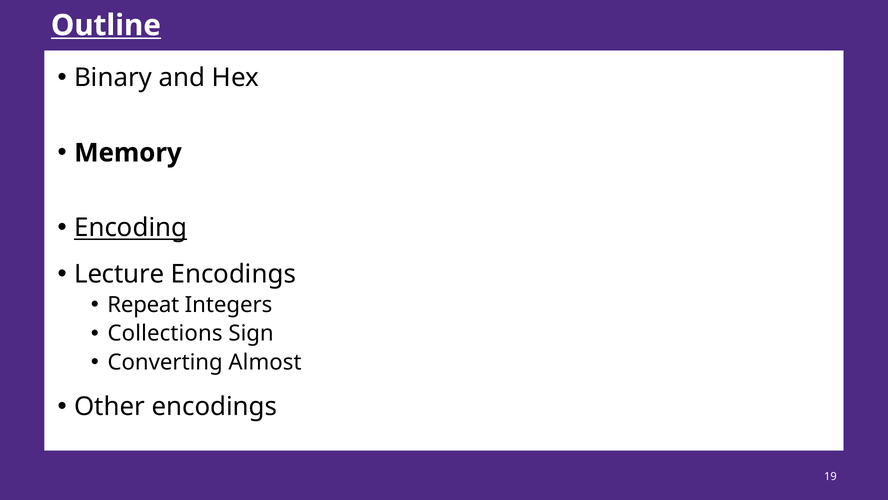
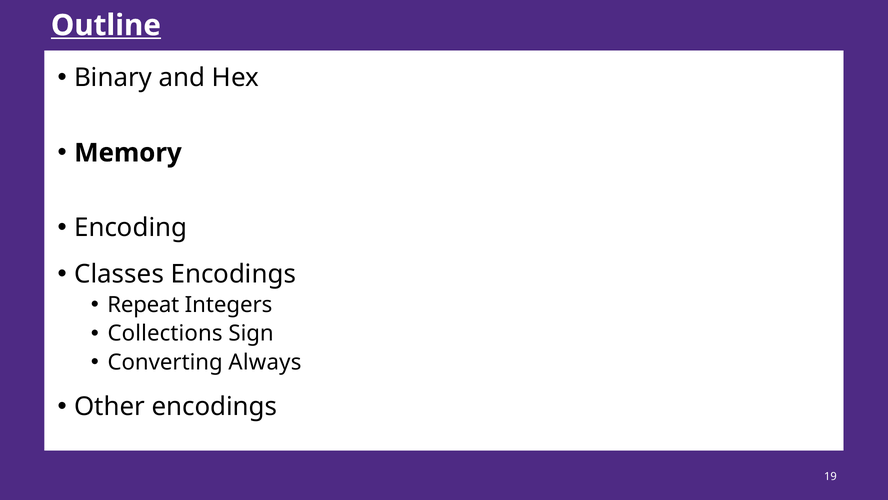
Encoding underline: present -> none (131, 228)
Lecture: Lecture -> Classes (119, 274)
Almost: Almost -> Always (265, 362)
